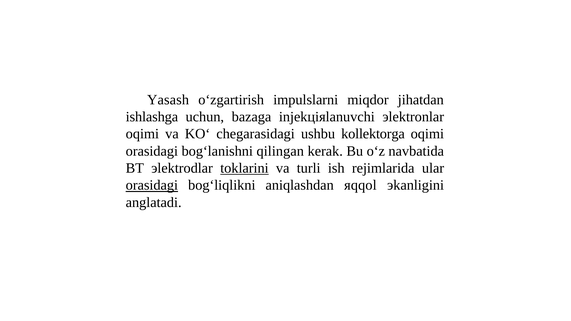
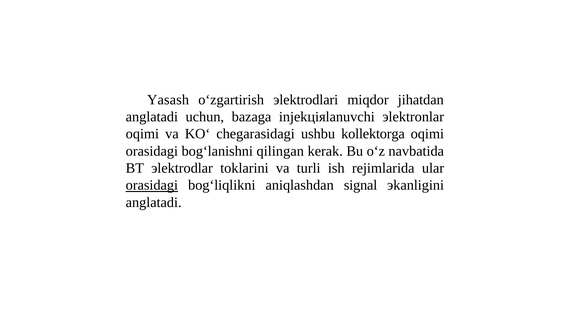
impulslarni: impulslarni -> эlektrodlari (306, 100)
ishlashga: ishlashga -> anglatadi (152, 117)
toklarini underline: present -> none (244, 168)
яqqol: яqqol -> signal (361, 185)
